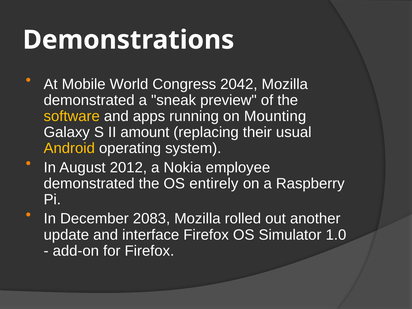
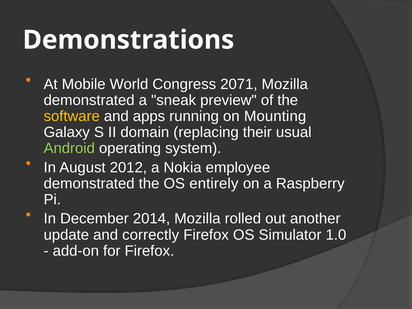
2042: 2042 -> 2071 (239, 84)
amount: amount -> domain (145, 132)
Android colour: yellow -> light green (69, 148)
2083: 2083 -> 2014 (152, 219)
interface: interface -> correctly (151, 235)
